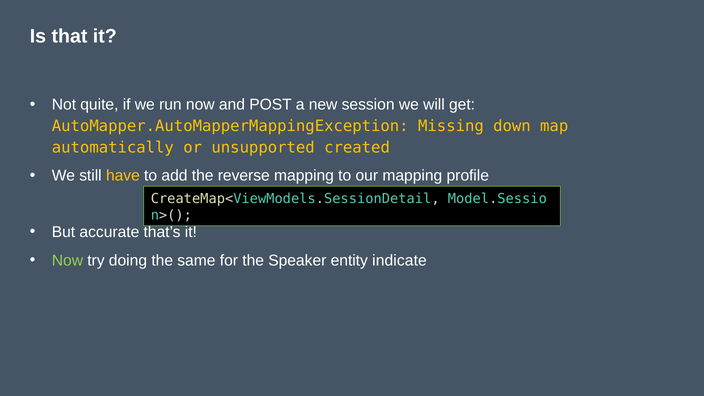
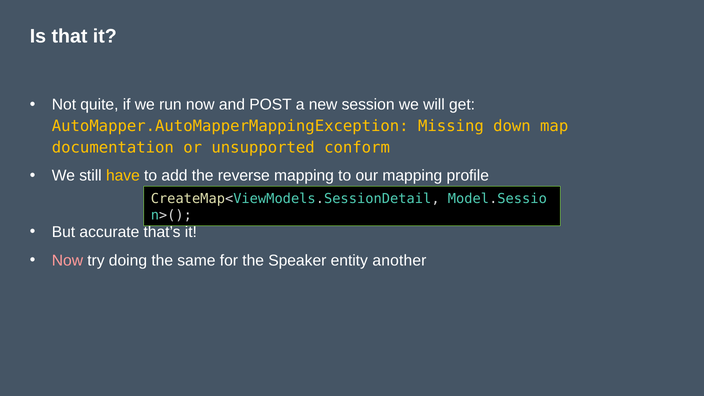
automatically: automatically -> documentation (113, 148)
created: created -> conform (357, 148)
Now colour: light green -> pink (67, 260)
indicate: indicate -> another (399, 260)
